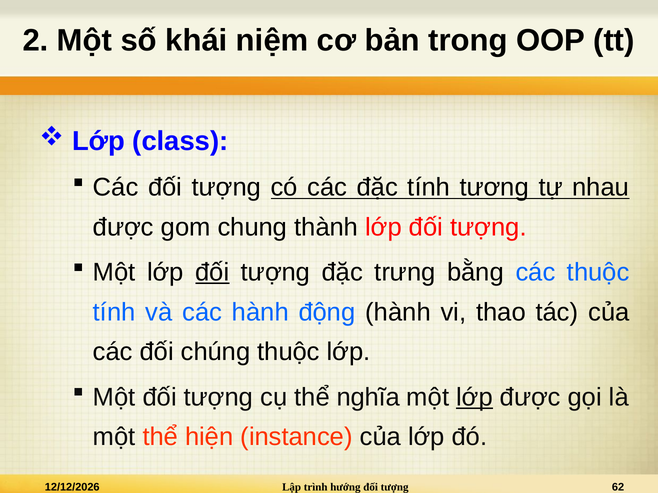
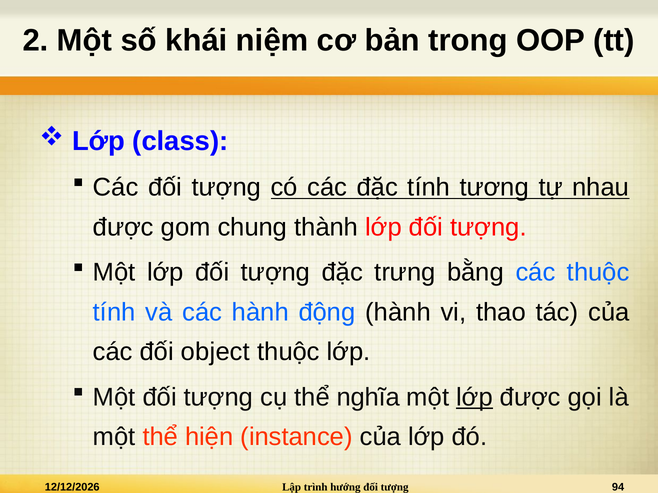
đối underline: present -> none (212, 273)
chúng: chúng -> object (215, 352)
62: 62 -> 94 (618, 488)
